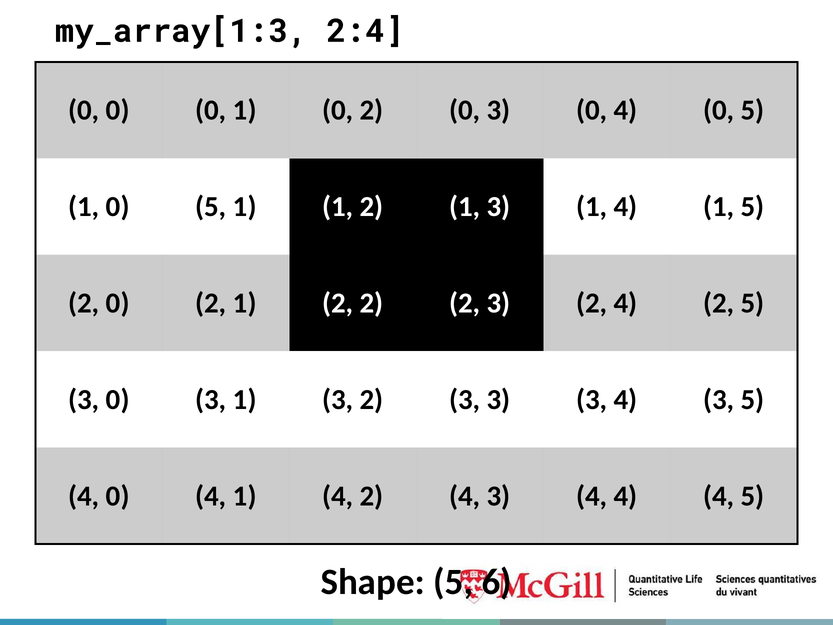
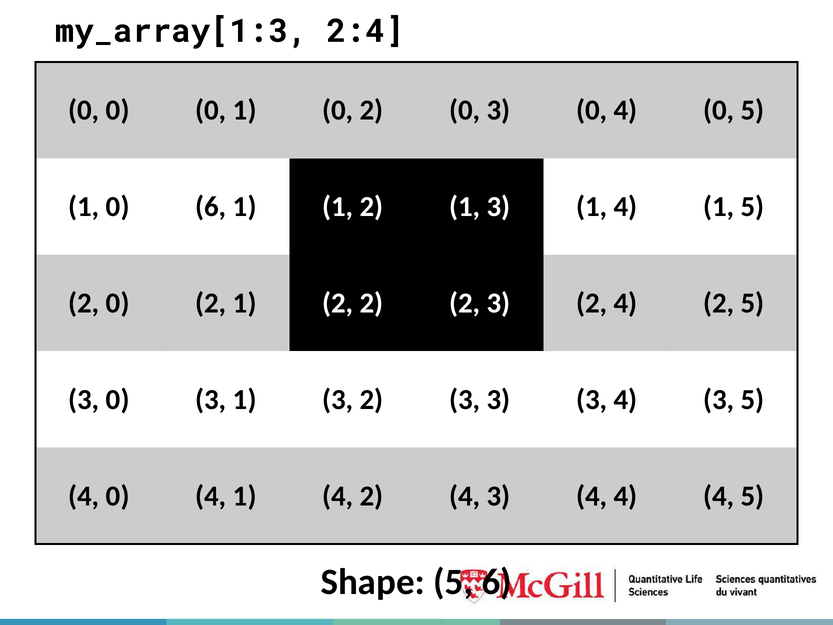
1 0 5: 5 -> 6 (211, 207)
